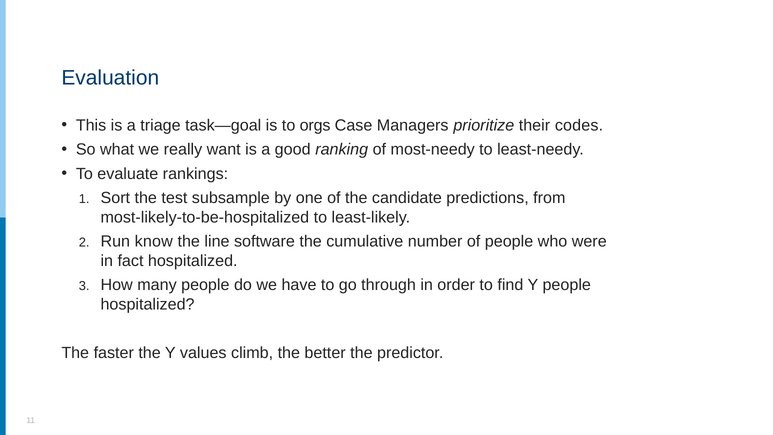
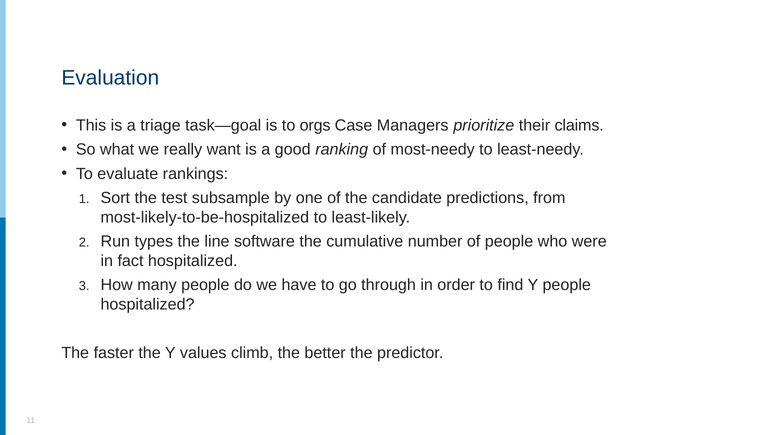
codes: codes -> claims (579, 125)
know: know -> types (154, 241)
